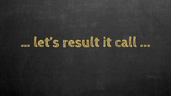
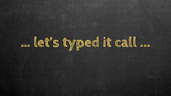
result: result -> typed (81, 42)
